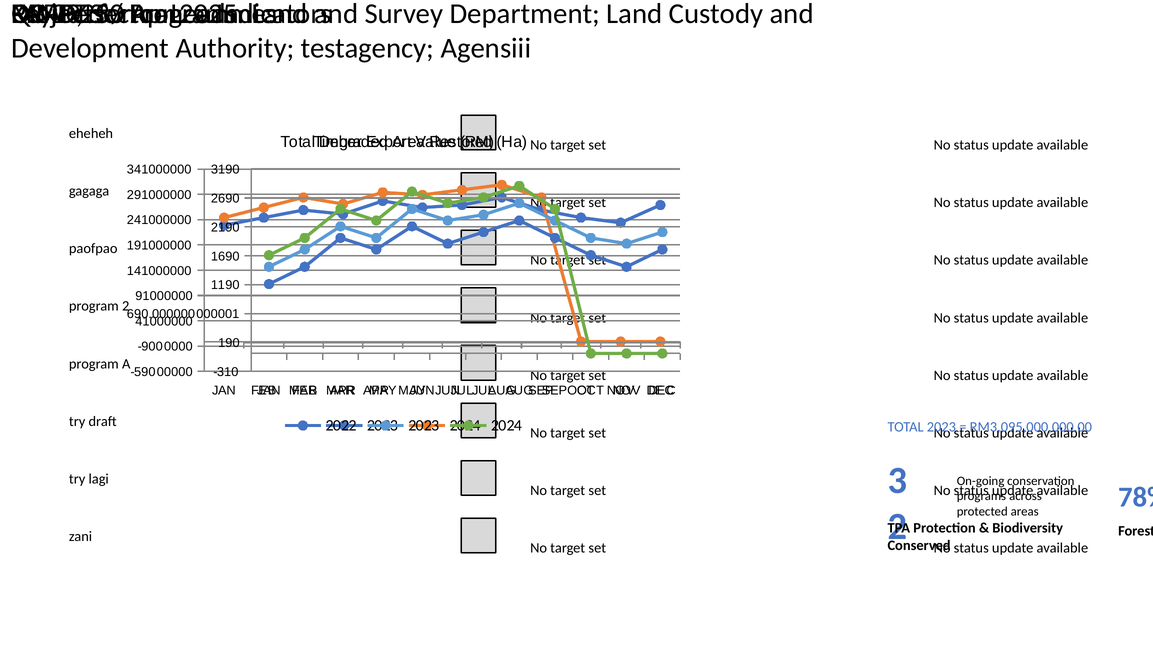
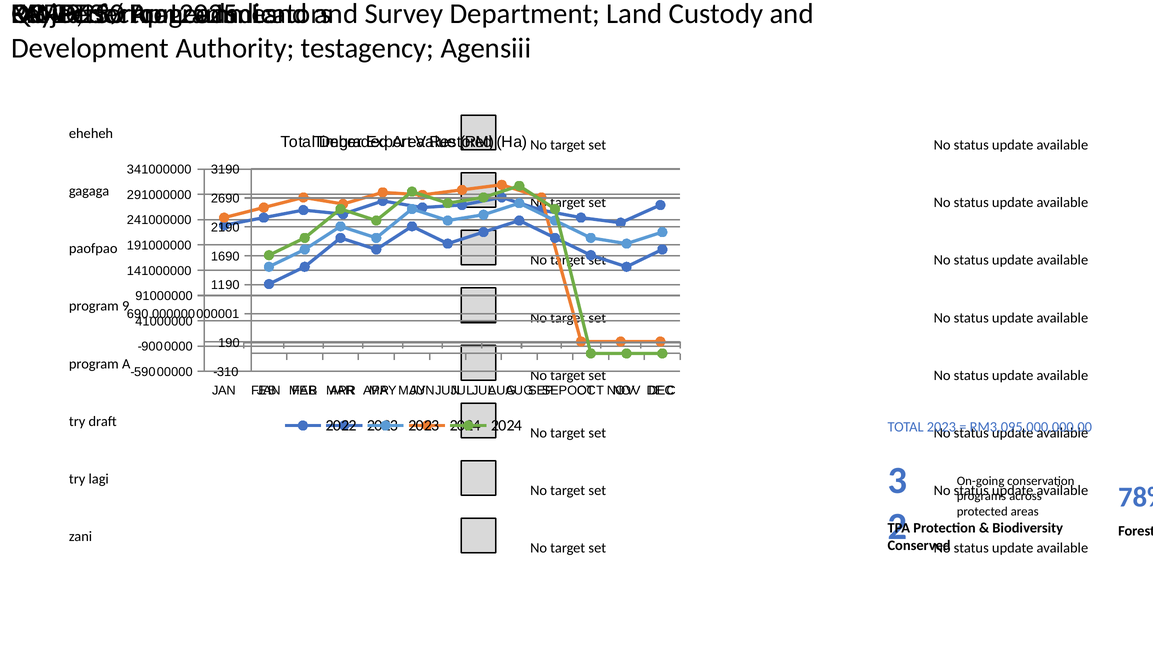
program 2: 2 -> 9 (126, 307)
